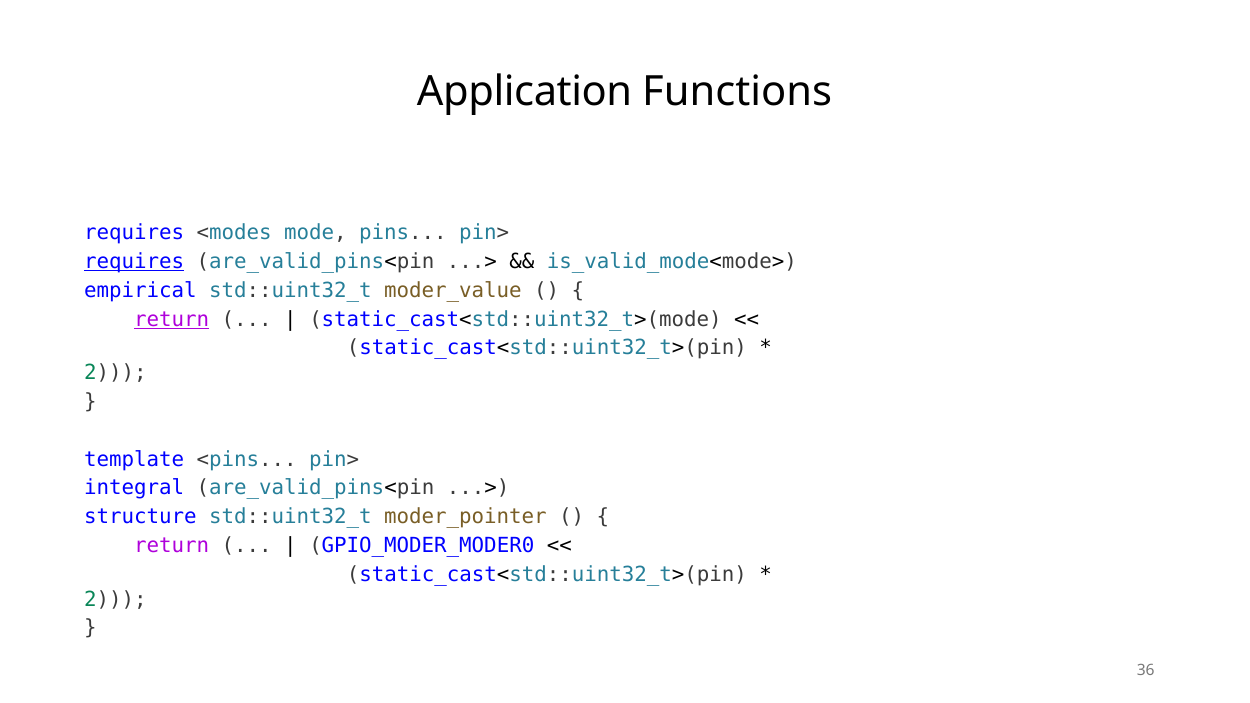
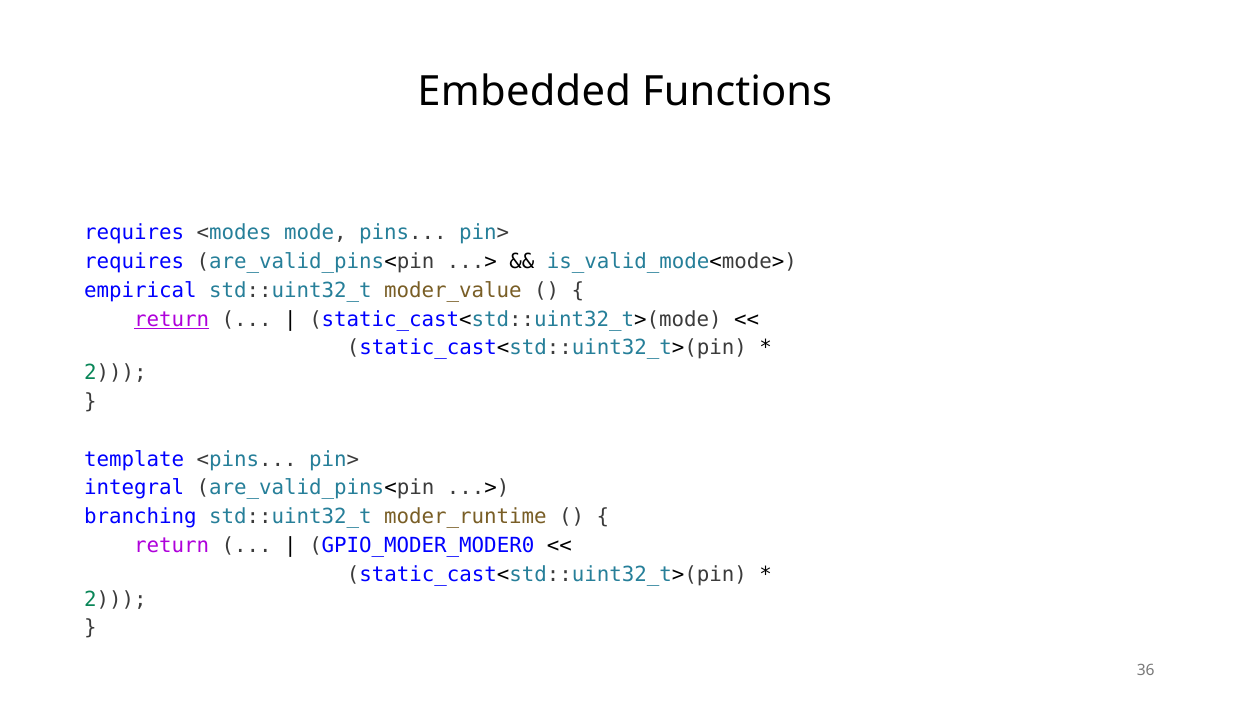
Application: Application -> Embedded (524, 92)
requires underline: present -> none (134, 262)
structure: structure -> branching (140, 517)
moder_pointer: moder_pointer -> moder_runtime (465, 517)
